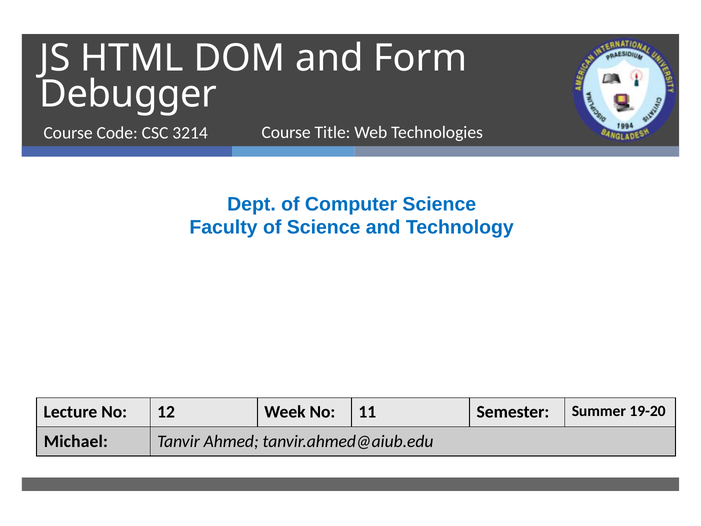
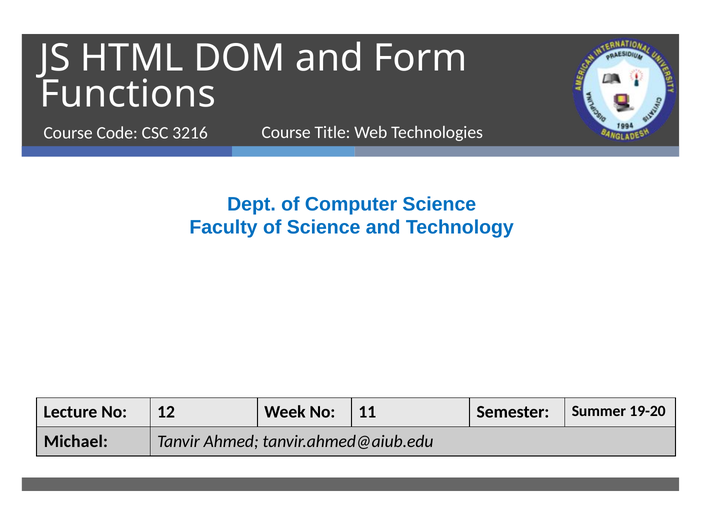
Debugger: Debugger -> Functions (128, 94)
3214: 3214 -> 3216 (190, 133)
